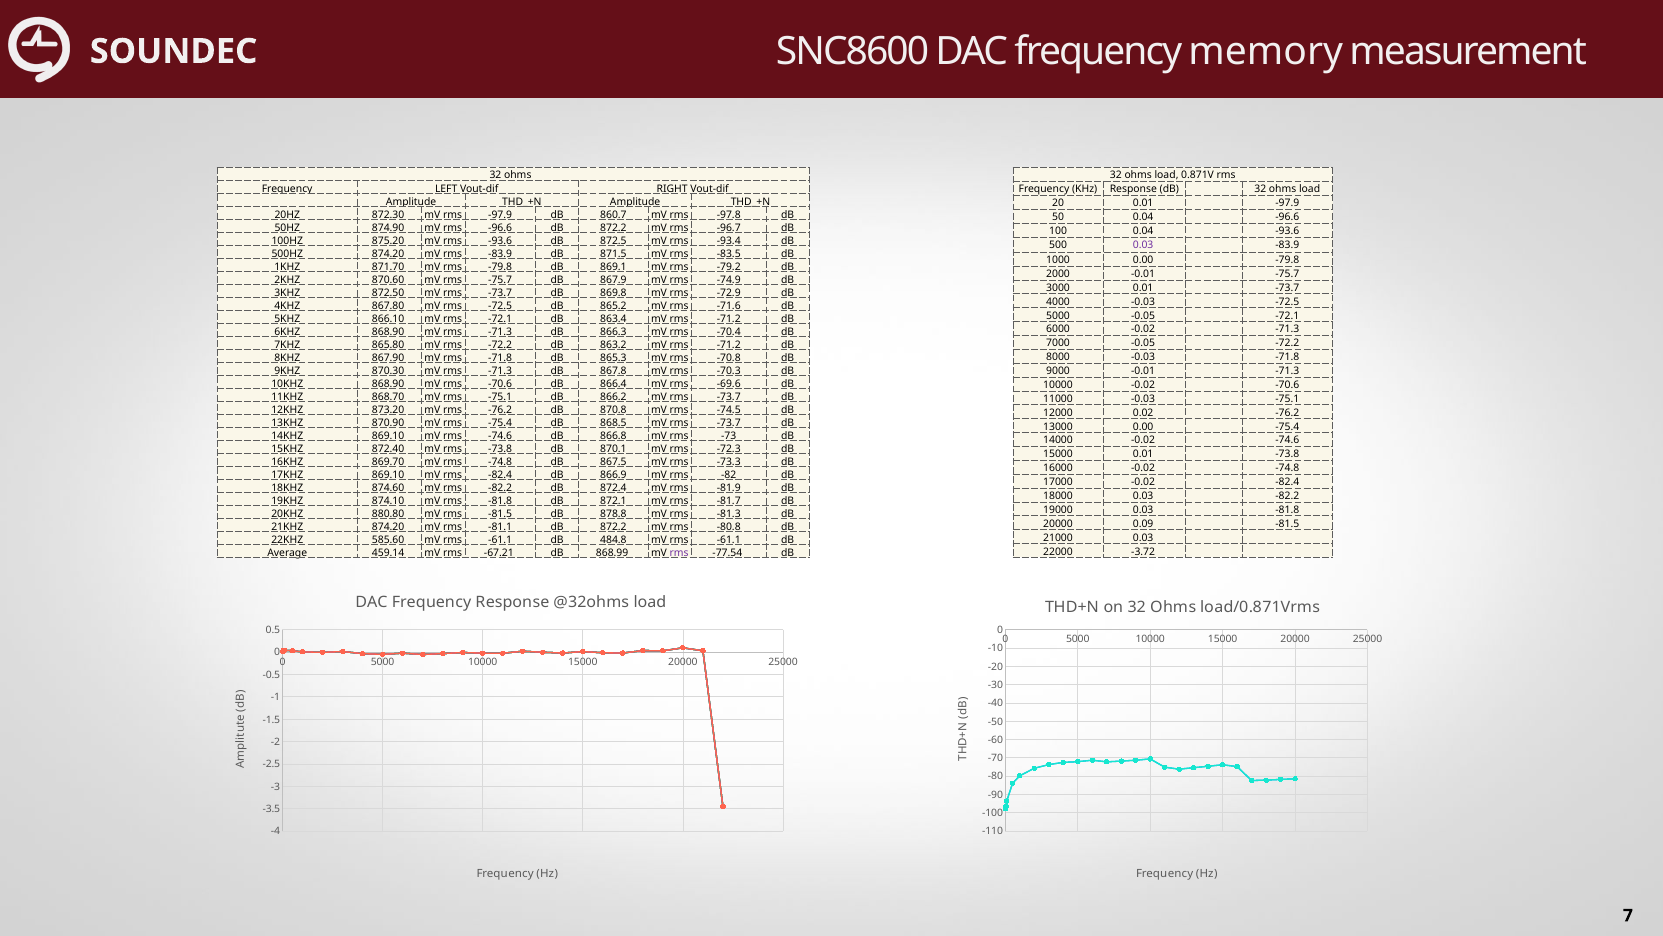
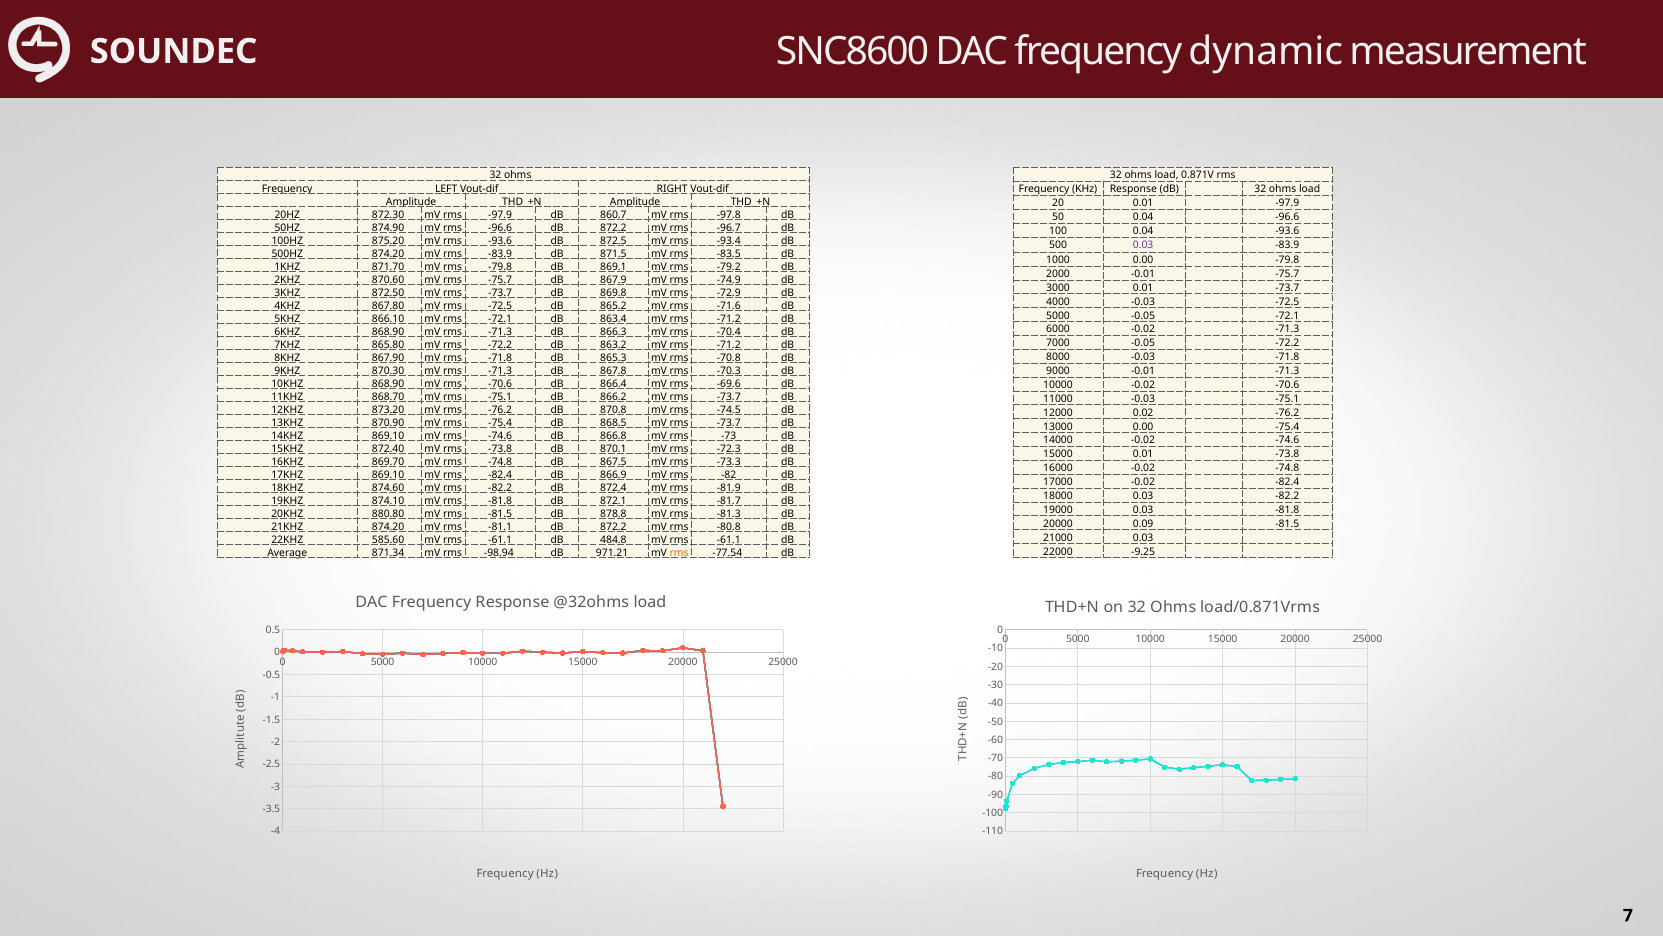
memory: memory -> dynamic (1266, 51)
-3.72: -3.72 -> -9.25 (1143, 551)
459.14: 459.14 -> 871.34 (388, 552)
-67.21: -67.21 -> -98.94 (499, 552)
868.99: 868.99 -> 971.21 (612, 552)
rms colour: purple -> orange (679, 552)
